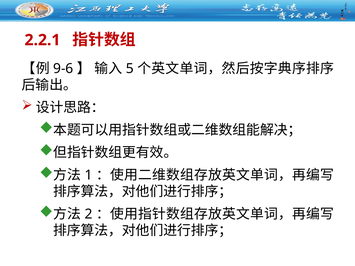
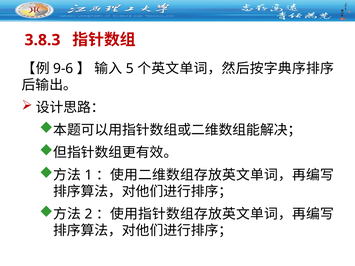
2.2.1: 2.2.1 -> 3.8.3 (42, 40)
